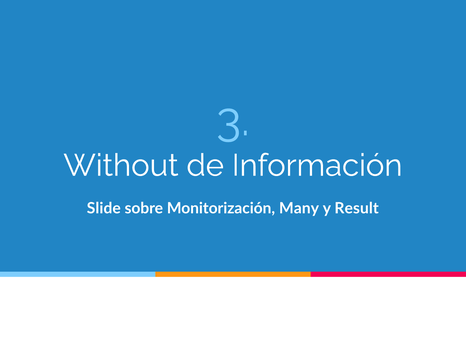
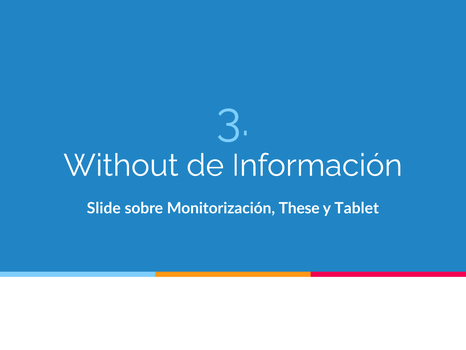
Many: Many -> These (299, 208)
Result: Result -> Tablet (357, 208)
